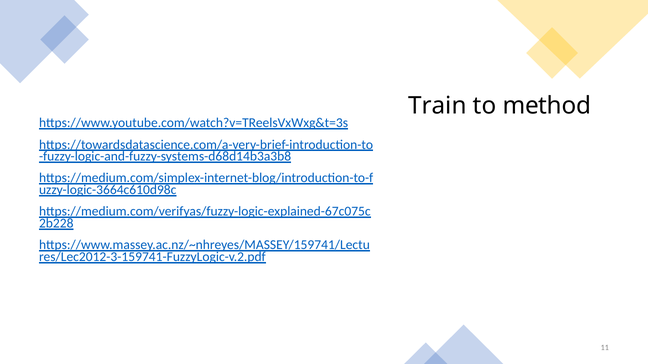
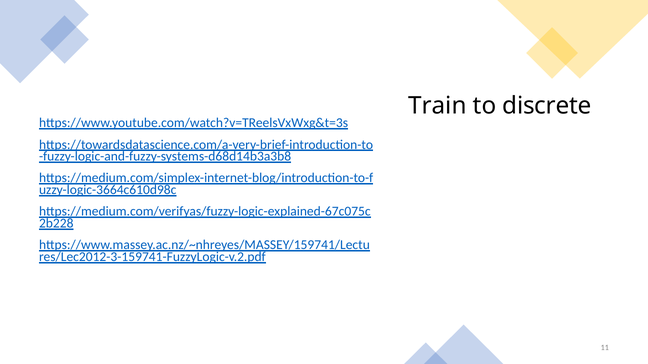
method: method -> discrete (547, 106)
